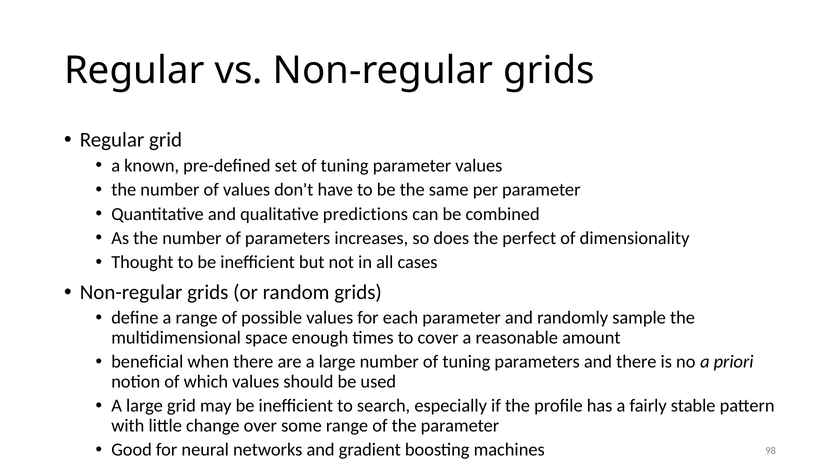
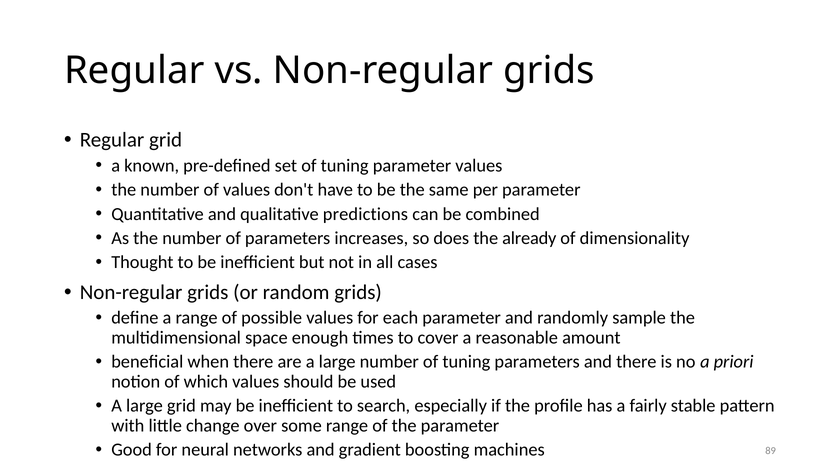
perfect: perfect -> already (529, 238)
98: 98 -> 89 (771, 451)
